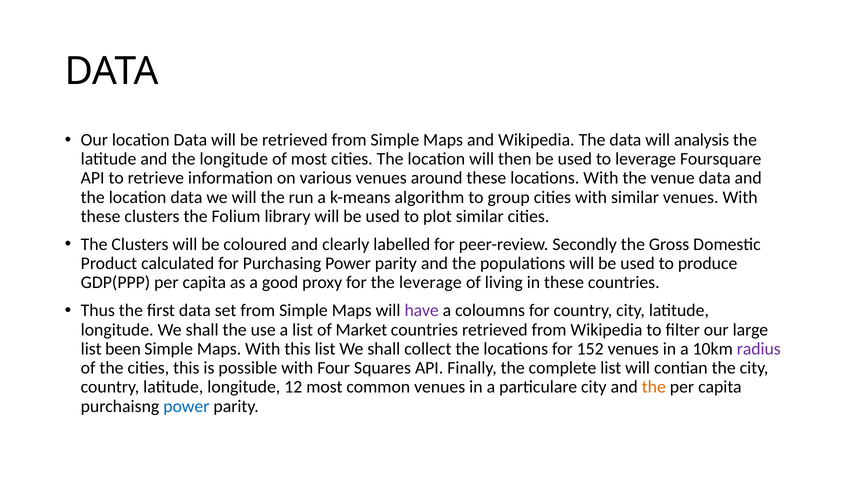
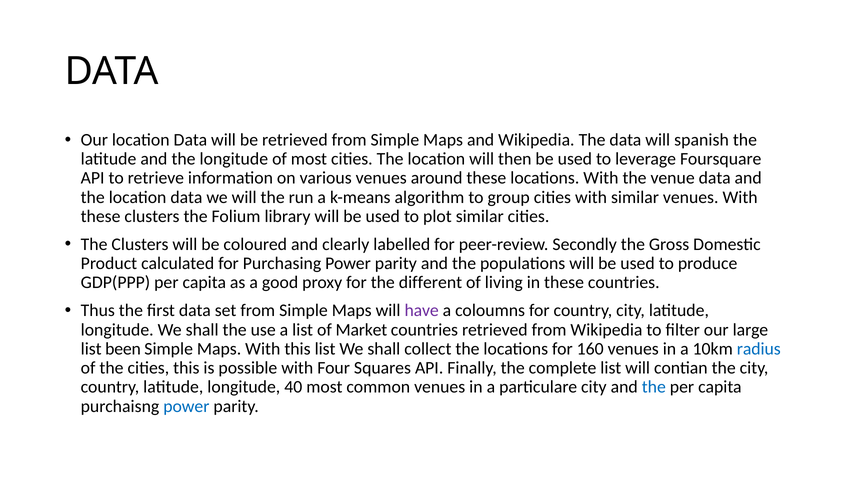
analysis: analysis -> spanish (702, 140)
the leverage: leverage -> different (430, 283)
152: 152 -> 160 (590, 349)
radius colour: purple -> blue (759, 349)
12: 12 -> 40 (293, 387)
the colour: orange -> blue (654, 387)
